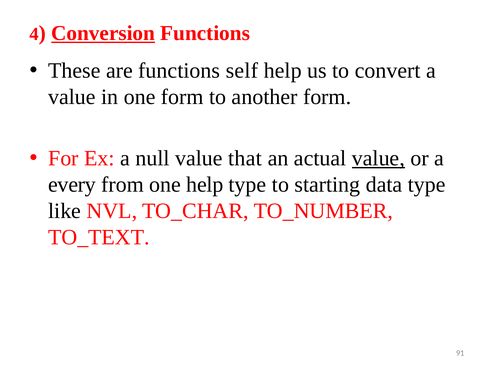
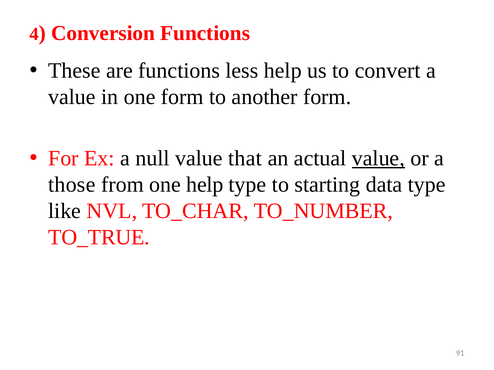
Conversion underline: present -> none (103, 33)
self: self -> less (242, 71)
every: every -> those (72, 185)
TO_TEXT: TO_TEXT -> TO_TRUE (99, 238)
